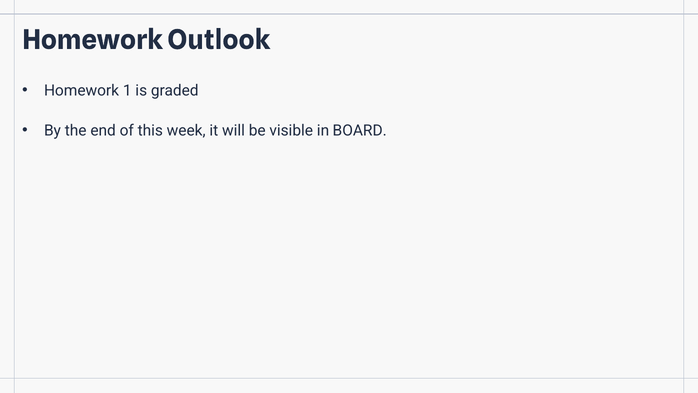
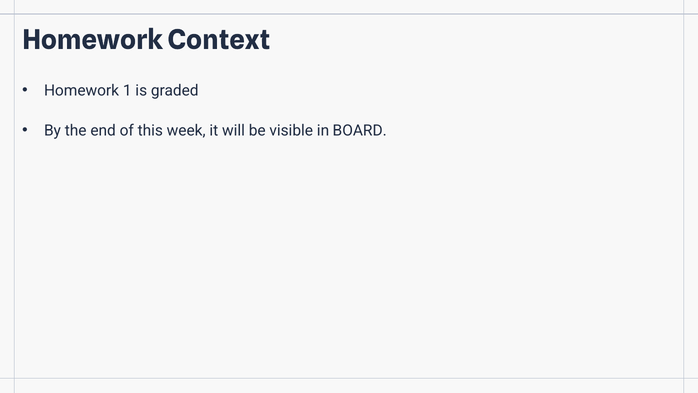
Outlook: Outlook -> Context (219, 40)
